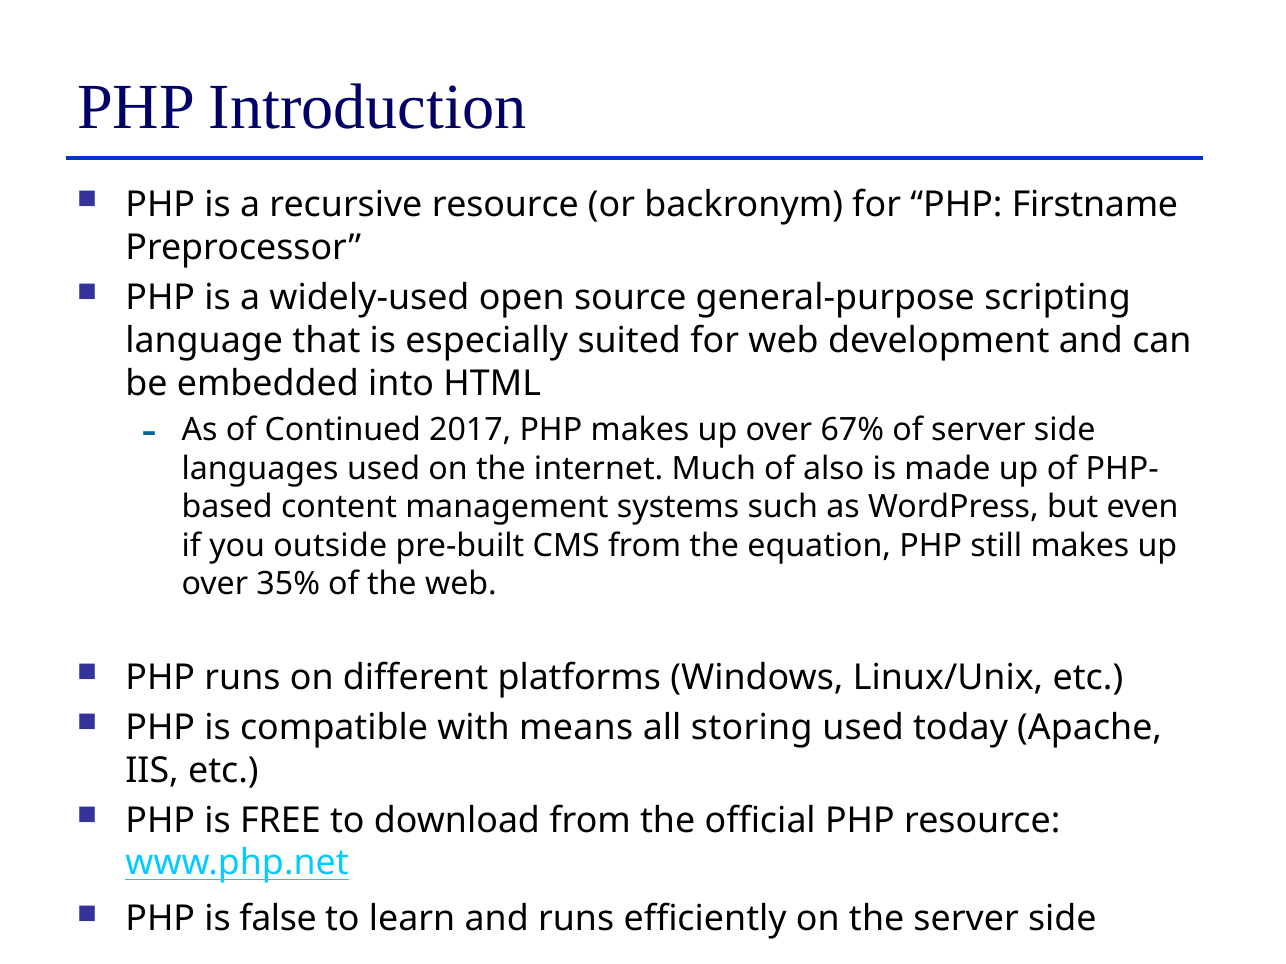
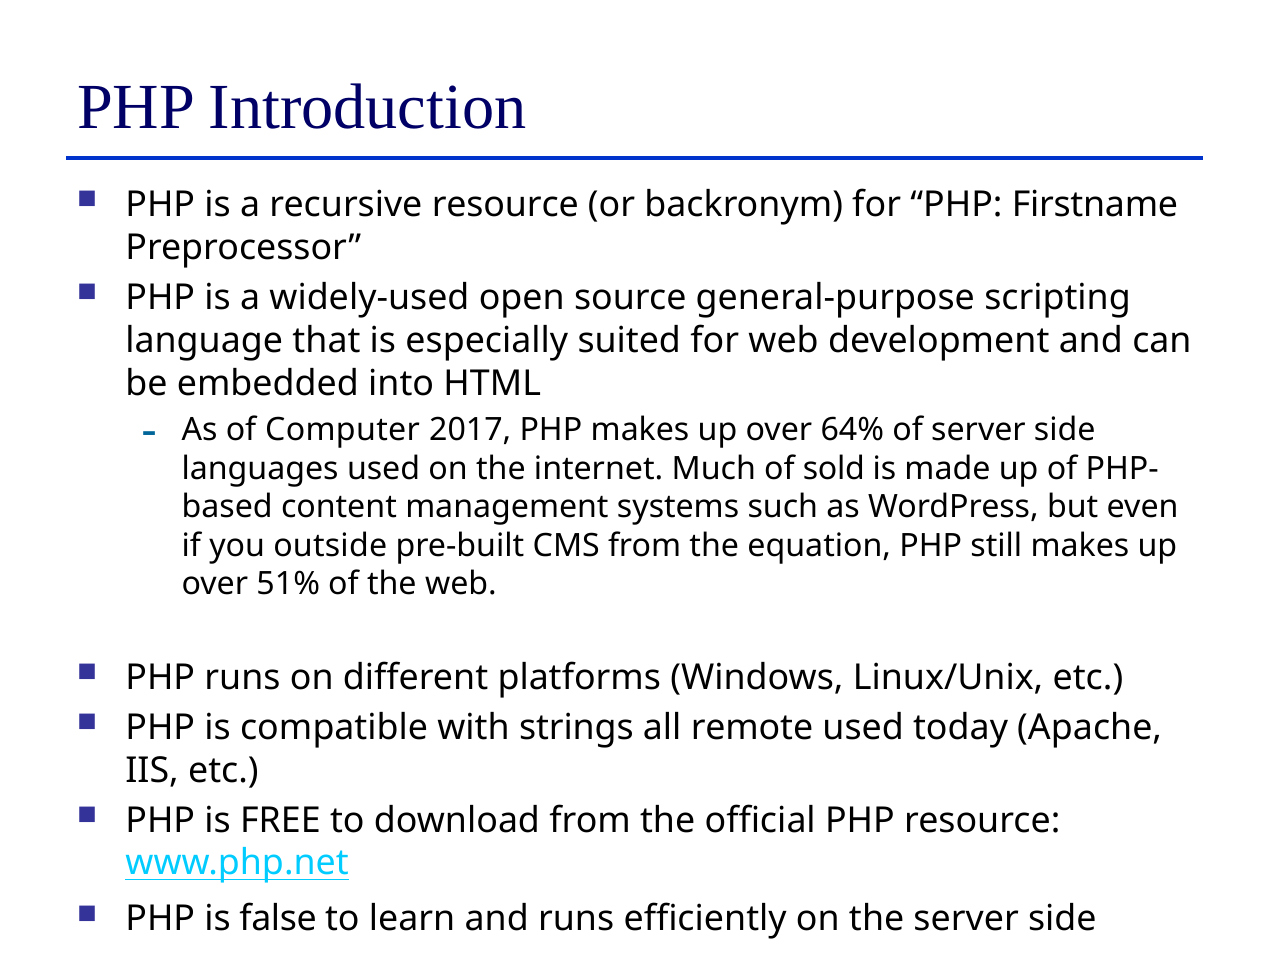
Continued: Continued -> Computer (343, 430)
67%: 67% -> 64% (852, 430)
also: also -> sold (834, 469)
35%: 35% -> 51% (288, 585)
means: means -> strings (576, 728)
storing: storing -> remote (752, 728)
